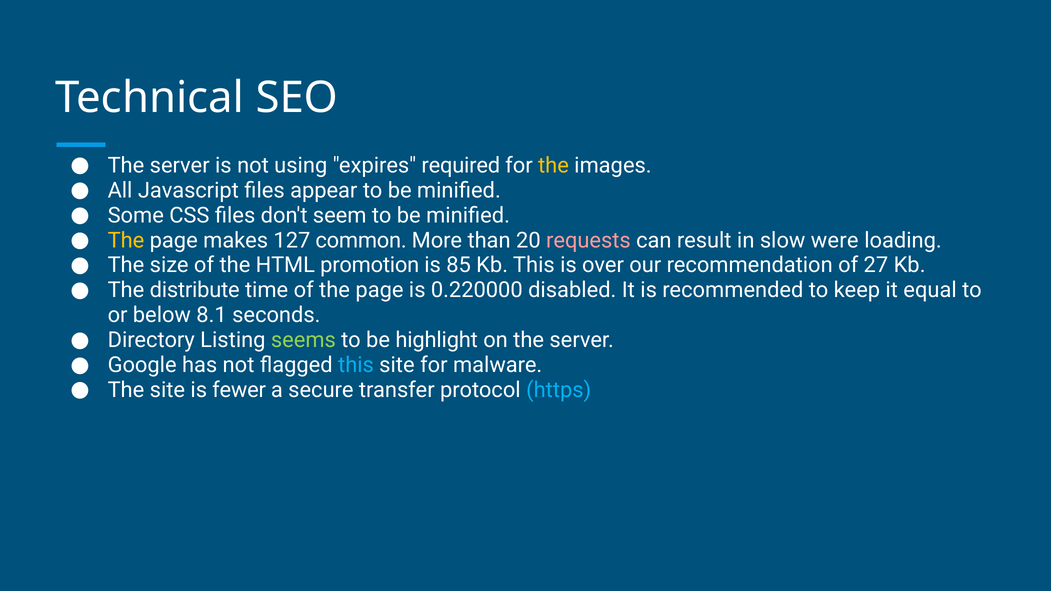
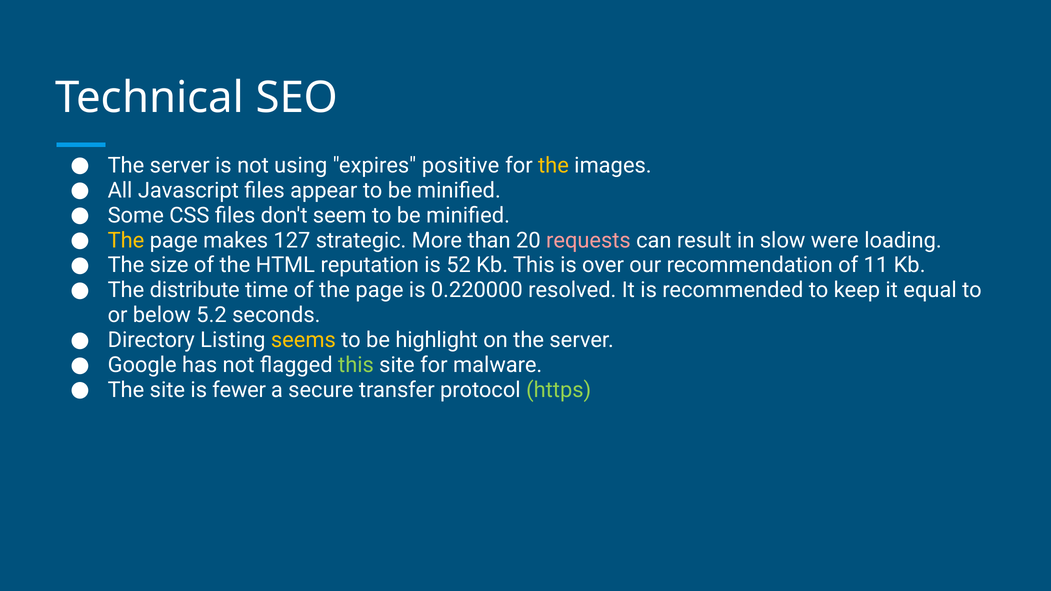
required: required -> positive (461, 166)
common: common -> strategic (361, 240)
promotion: promotion -> reputation (370, 265)
85: 85 -> 52 (459, 265)
27: 27 -> 11 (876, 265)
disabled: disabled -> resolved (572, 290)
8.1: 8.1 -> 5.2 (212, 315)
seems colour: light green -> yellow (303, 340)
this colour: light blue -> light green (356, 365)
https colour: light blue -> light green (559, 390)
